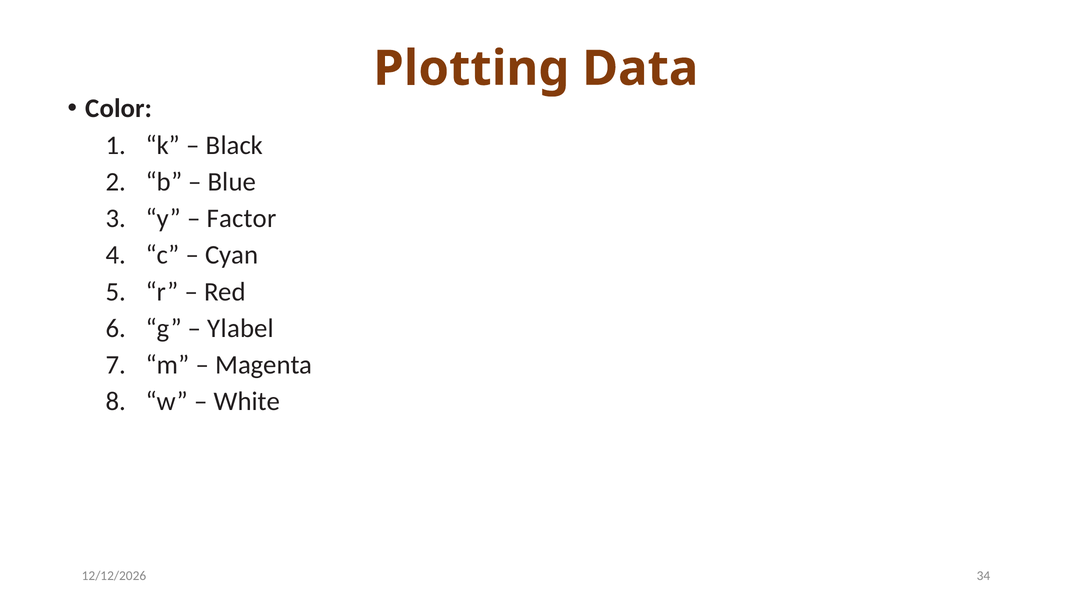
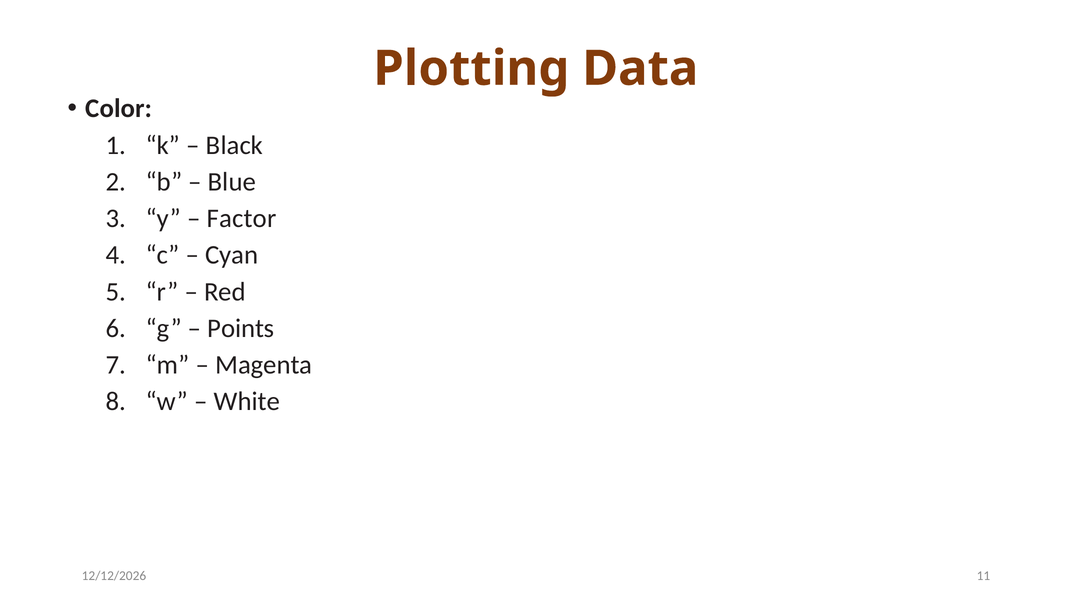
Ylabel: Ylabel -> Points (241, 328)
34: 34 -> 11 (983, 576)
